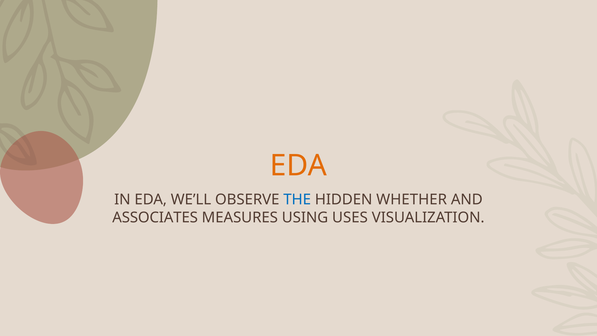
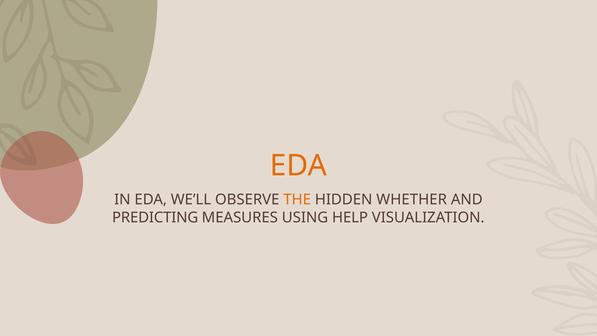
THE colour: blue -> orange (297, 200)
ASSOCIATES: ASSOCIATES -> PREDICTING (155, 217)
USES: USES -> HELP (350, 217)
